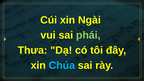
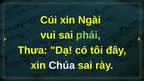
Chúa colour: light blue -> white (62, 65)
